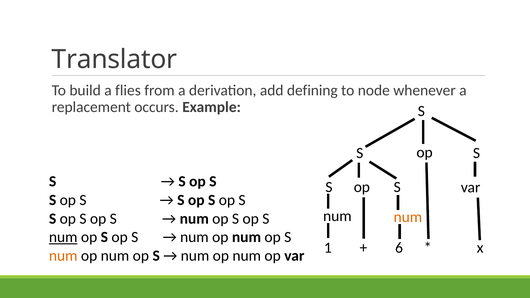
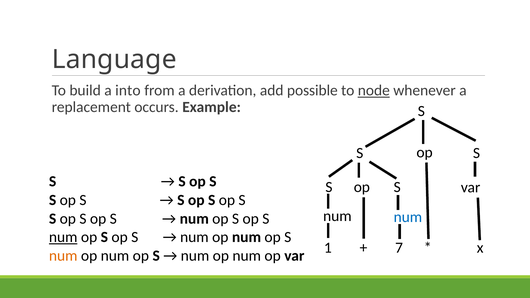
Translator: Translator -> Language (114, 59)
flies: flies -> into (128, 90)
defining: defining -> possible (312, 90)
node underline: none -> present (374, 90)
num colour: orange -> blue (408, 217)
6: 6 -> 7 (399, 248)
